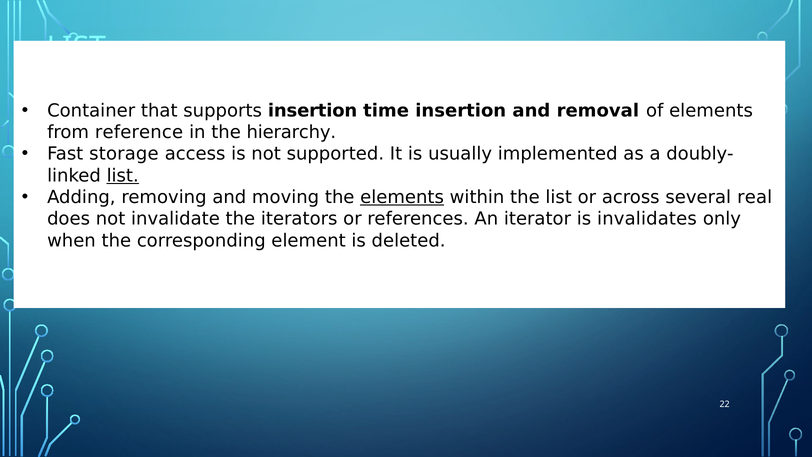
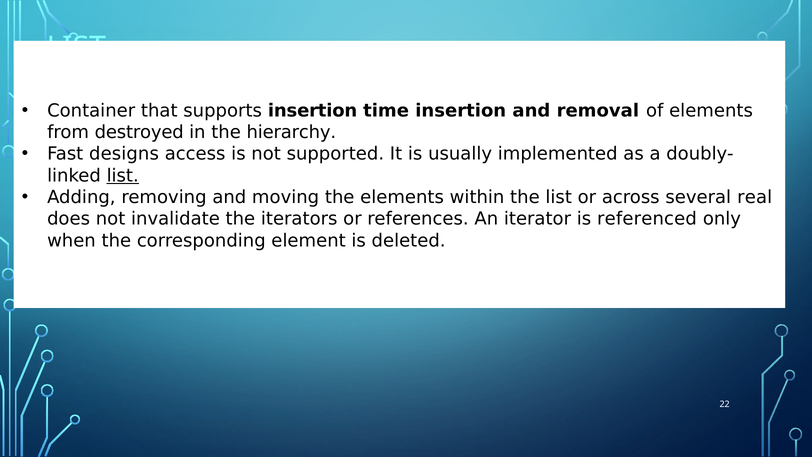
reference: reference -> destroyed (139, 132)
storage: storage -> designs (124, 154)
elements underline: present -> none (402, 197)
invalidates: invalidates -> referenced (647, 219)
